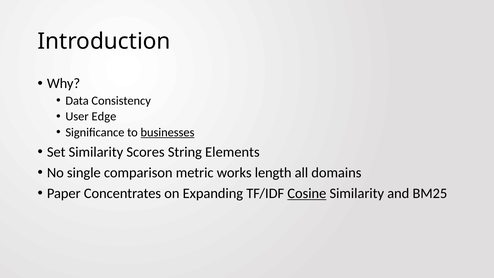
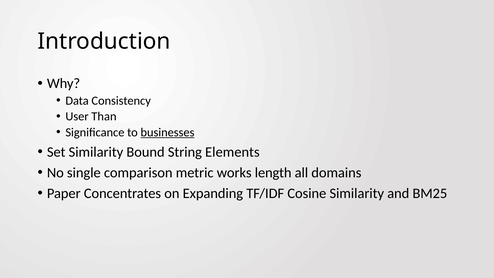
Edge: Edge -> Than (104, 116)
Scores: Scores -> Bound (145, 152)
Cosine underline: present -> none (307, 193)
